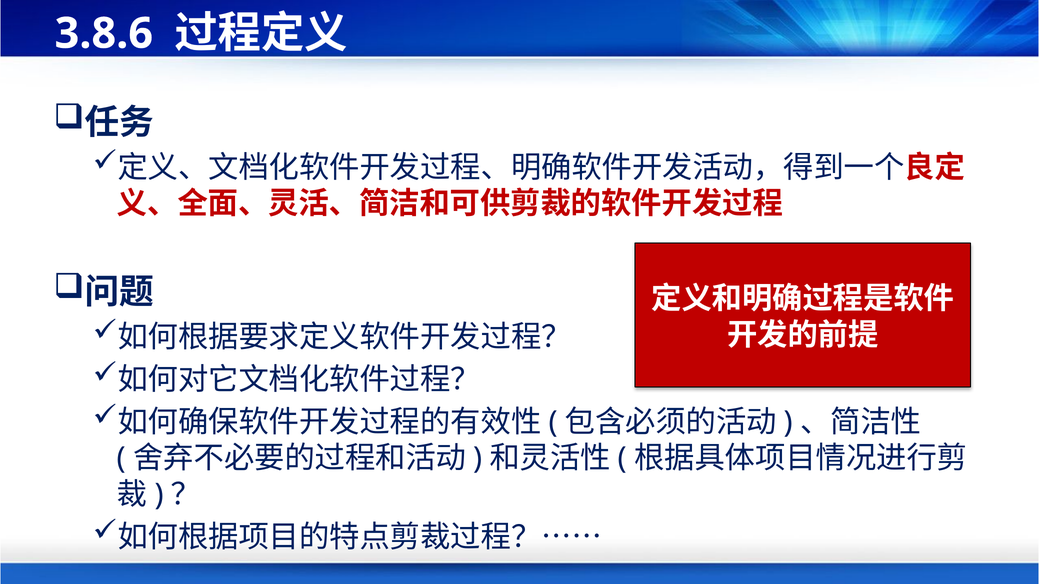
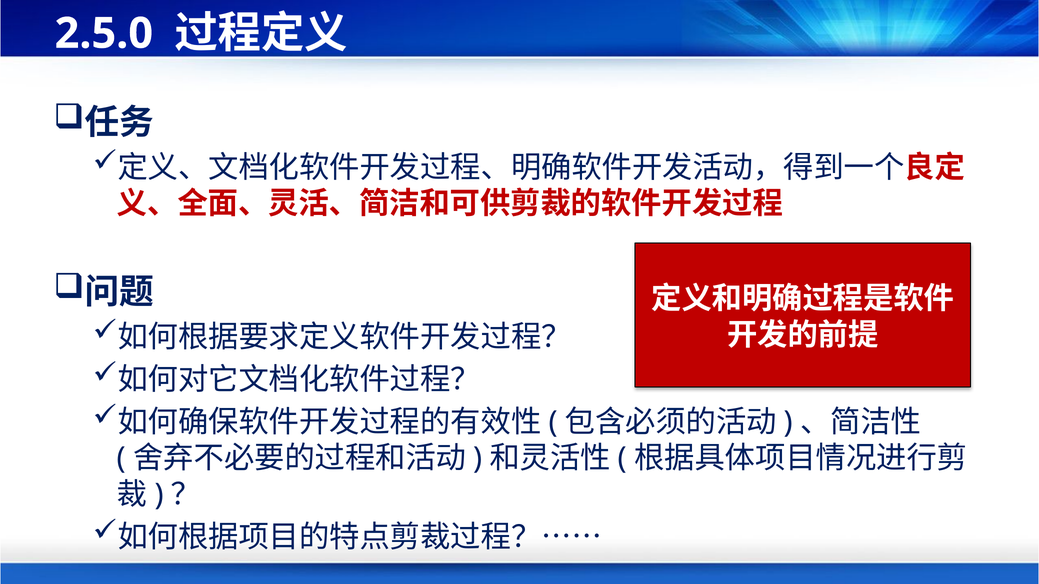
3.8.6: 3.8.6 -> 2.5.0 (104, 34)
